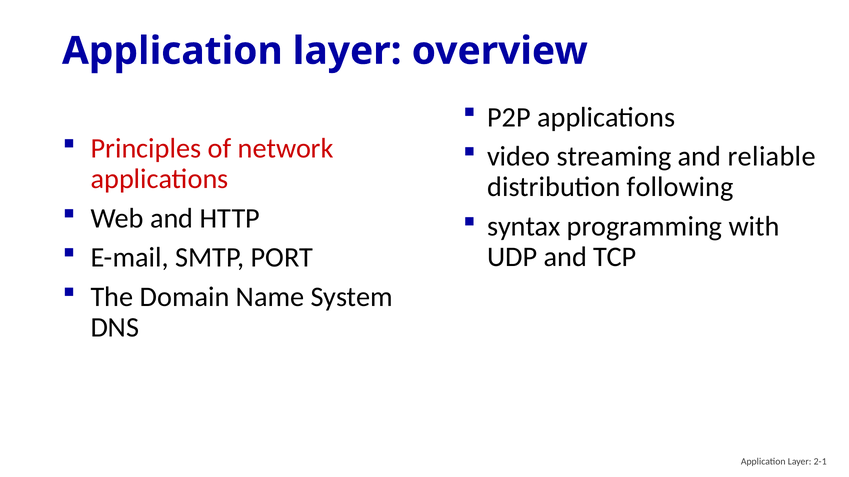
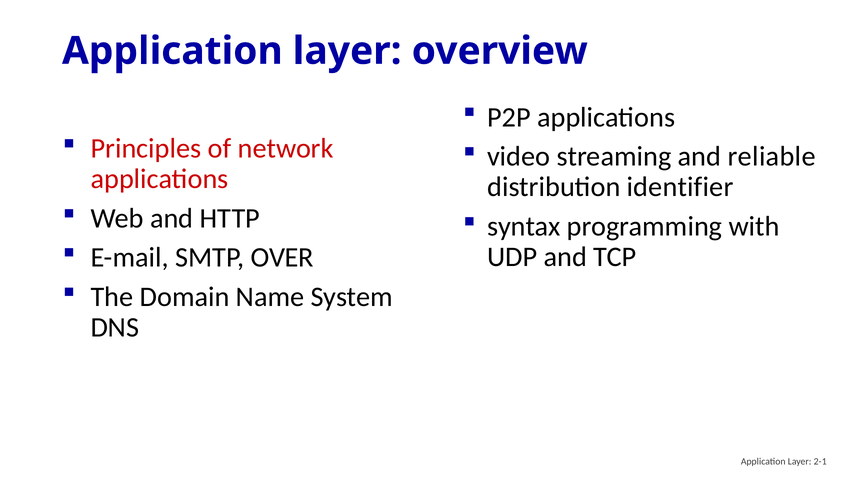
following: following -> identifier (680, 187)
PORT: PORT -> OVER (282, 258)
